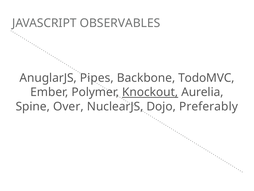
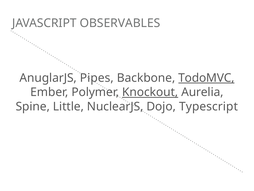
TodoMVC underline: none -> present (206, 78)
Over: Over -> Little (68, 106)
Preferably: Preferably -> Typescript (208, 106)
